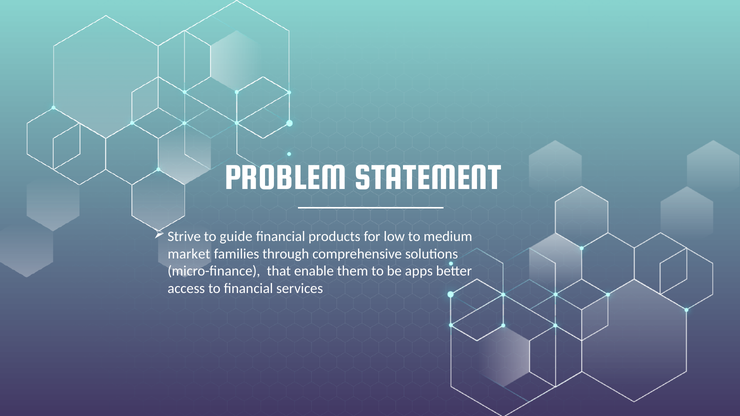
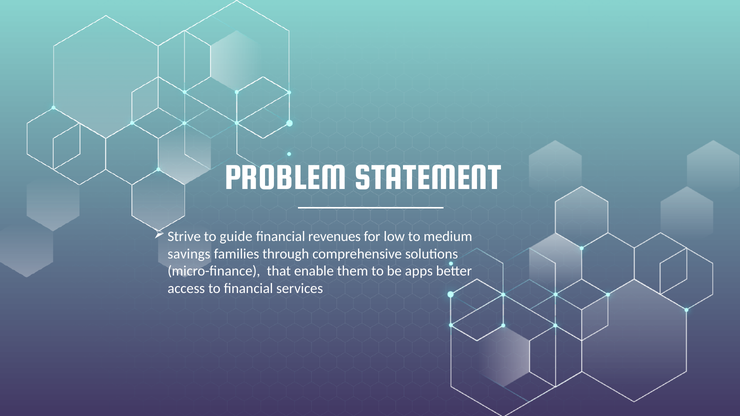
products: products -> revenues (335, 237)
market: market -> savings (189, 254)
